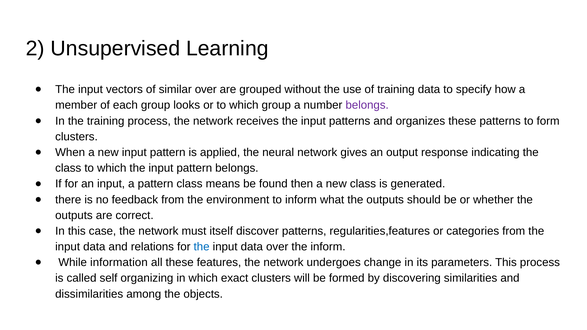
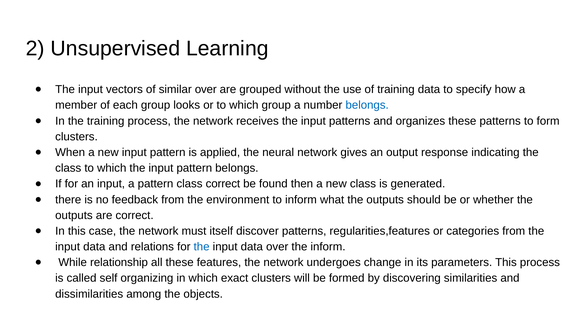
belongs colour: purple -> blue (367, 105)
class means: means -> correct (223, 184)
information: information -> relationship (119, 263)
